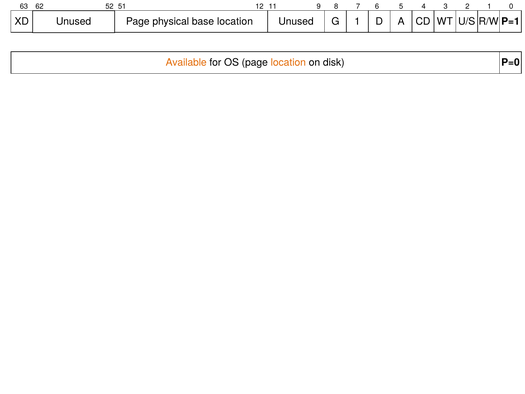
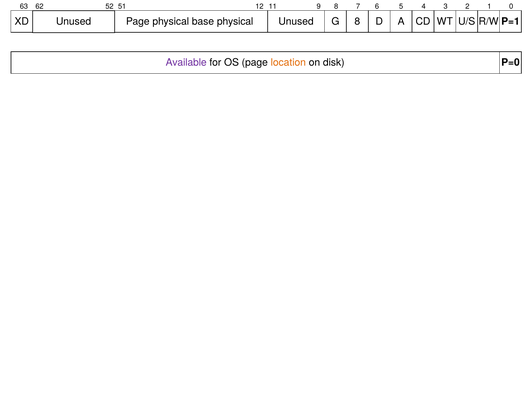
base location: location -> physical (235, 21)
G 1: 1 -> 8 (357, 21)
Available colour: orange -> purple (186, 62)
